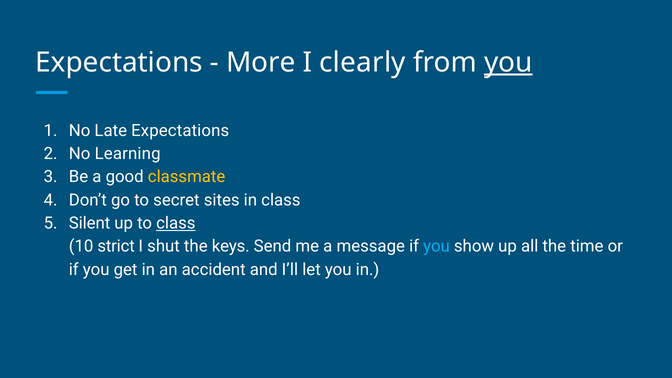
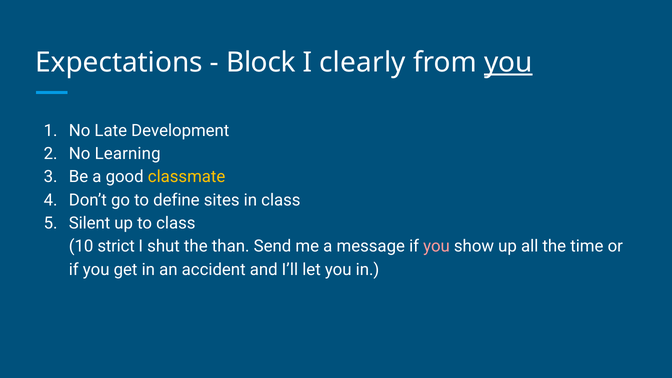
More: More -> Block (261, 62)
Late Expectations: Expectations -> Development (180, 130)
secret: secret -> define (176, 200)
class underline: present -> none (176, 223)
keys: keys -> than (231, 246)
you colour: light blue -> pink (436, 246)
